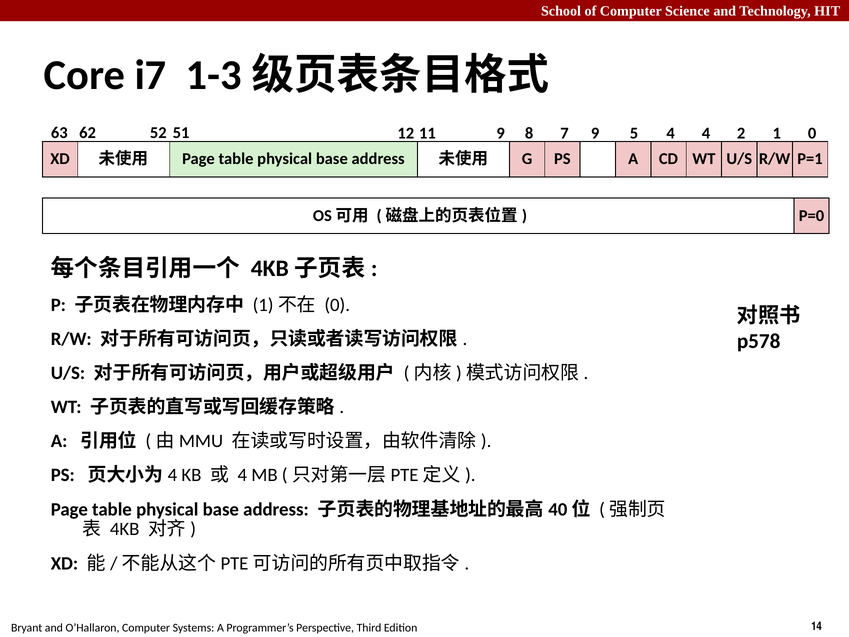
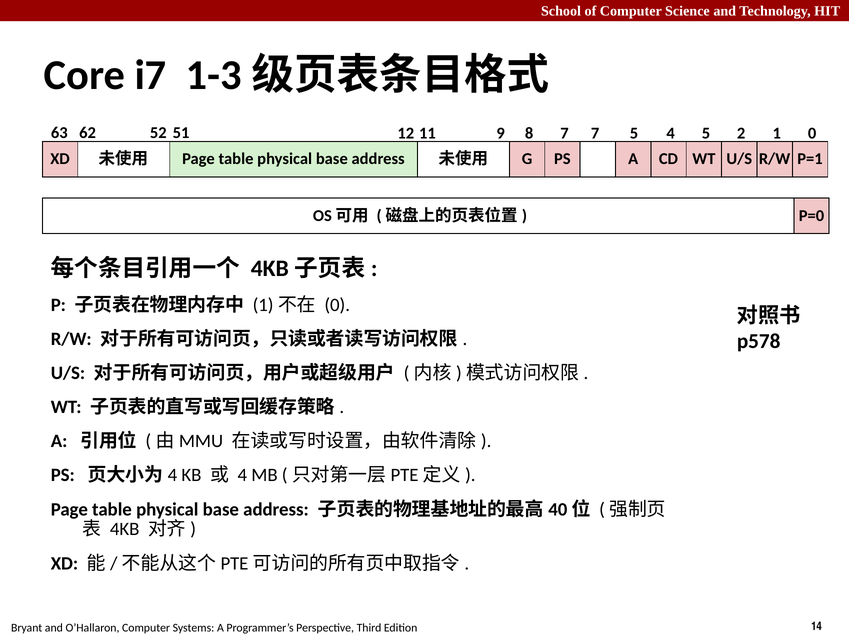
7 9: 9 -> 7 (595, 133)
4 4: 4 -> 5 (706, 133)
